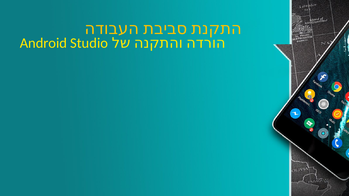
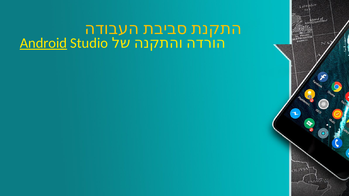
Android underline: none -> present (43, 43)
